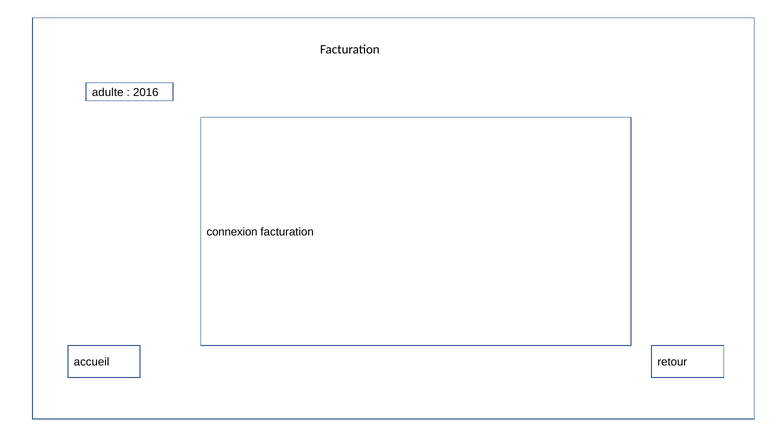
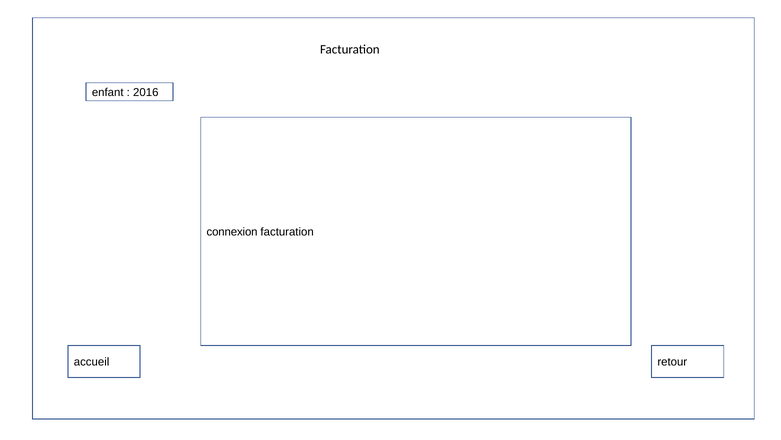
adulte: adulte -> enfant (108, 92)
